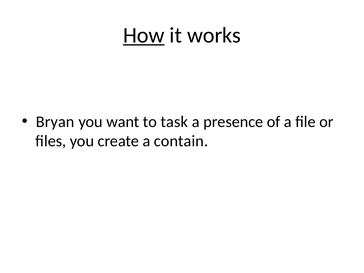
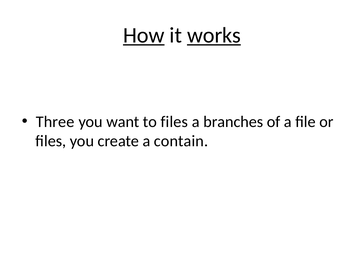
works underline: none -> present (214, 35)
Bryan: Bryan -> Three (55, 122)
to task: task -> files (174, 122)
presence: presence -> branches (233, 122)
